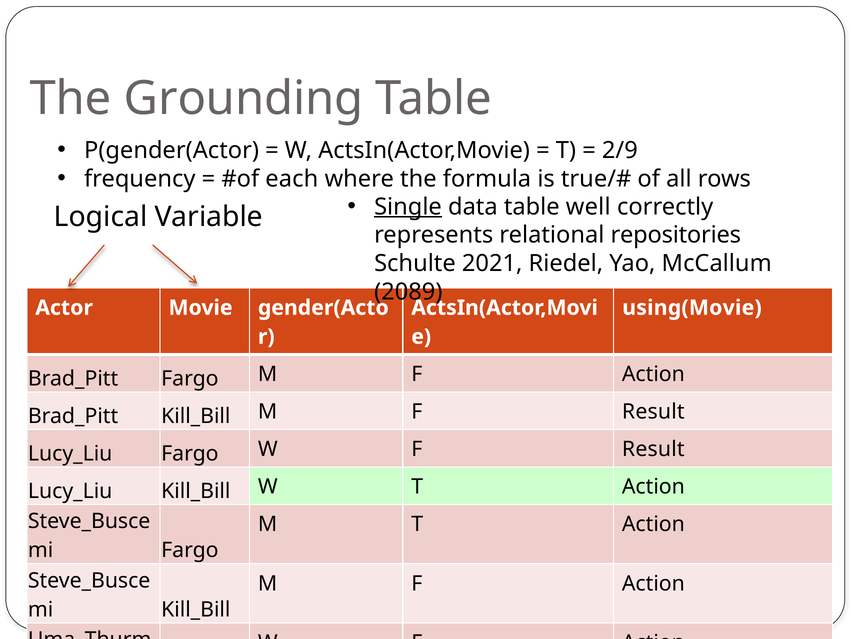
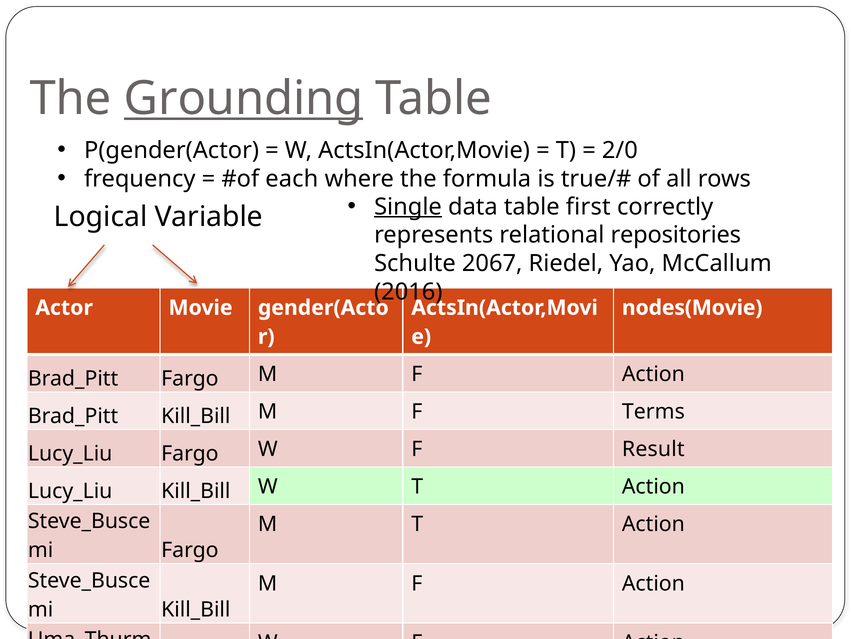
Grounding underline: none -> present (244, 98)
2/9: 2/9 -> 2/0 (620, 150)
well: well -> first (588, 206)
2021: 2021 -> 2067 (492, 263)
2089: 2089 -> 2016 (408, 292)
using(Movie: using(Movie -> nodes(Movie (692, 307)
M F Result: Result -> Terms (653, 411)
